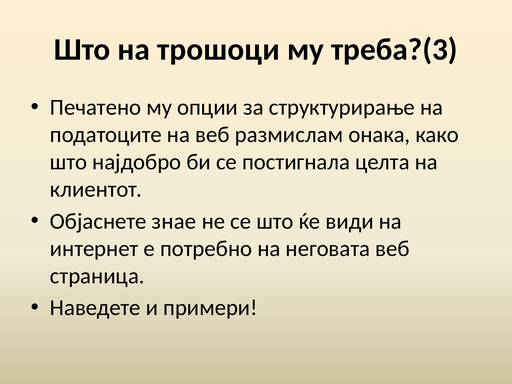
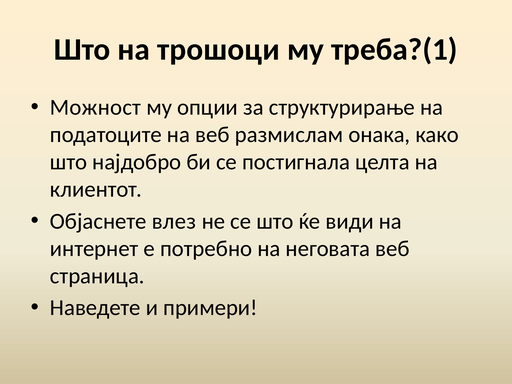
треба?(3: треба?(3 -> треба?(1 (394, 50)
Печатено: Печатено -> Можност (96, 107)
знае: знае -> влез (174, 221)
